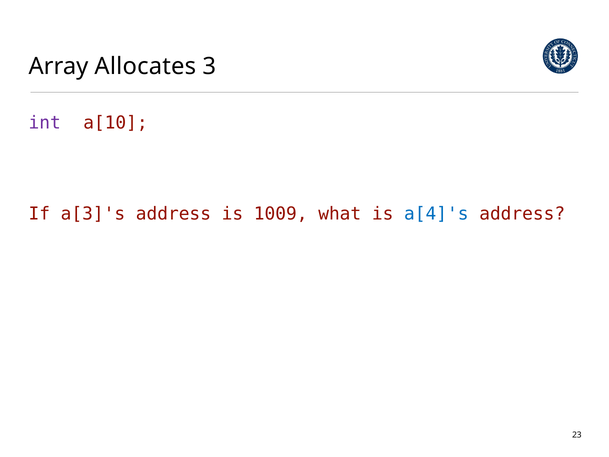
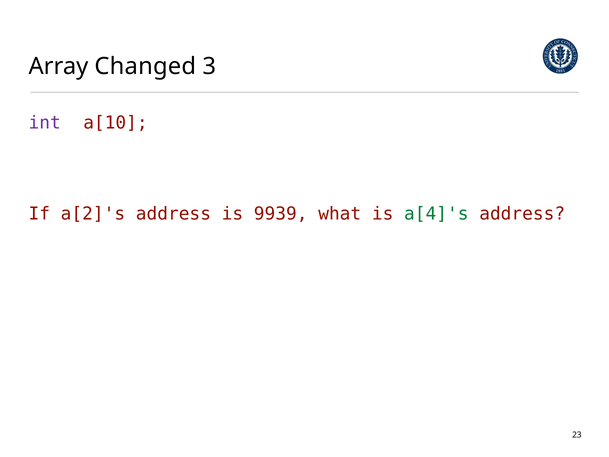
Allocates: Allocates -> Changed (145, 66)
a[3]'s: a[3]'s -> a[2]'s (93, 214)
1009: 1009 -> 9939 (281, 214)
a[4]'s colour: blue -> green (436, 214)
